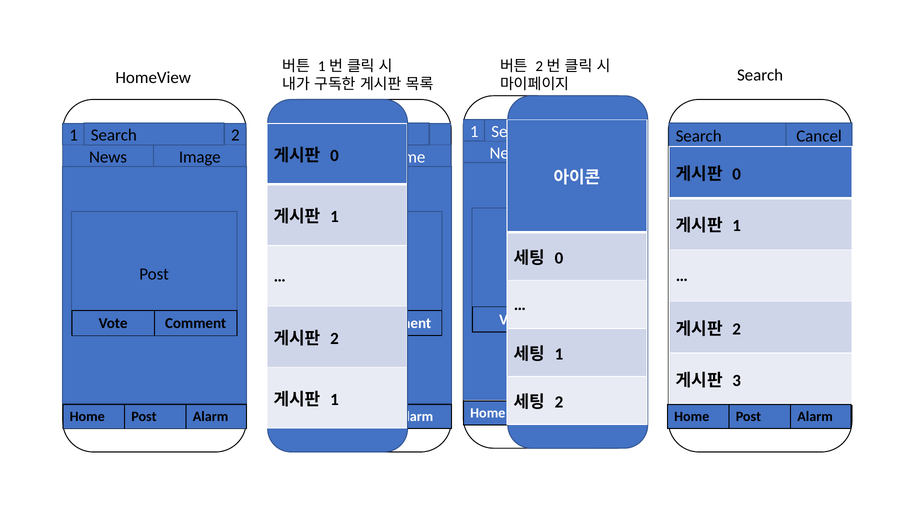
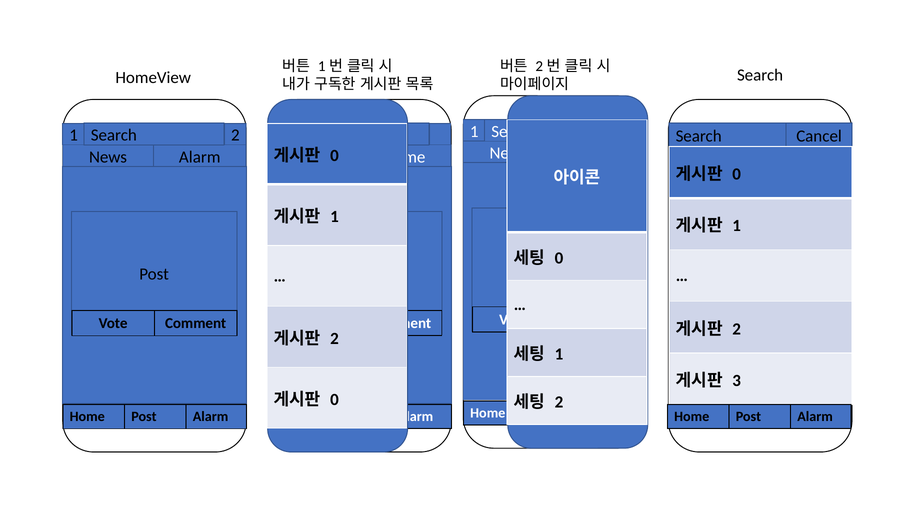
News Image: Image -> Alarm (200, 157)
1: 1 -> 0 (334, 399)
